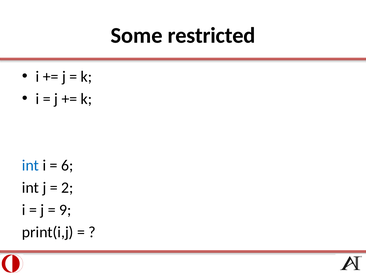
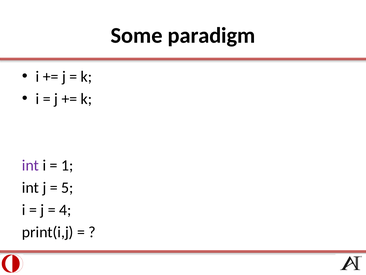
restricted: restricted -> paradigm (211, 35)
int colour: blue -> purple (30, 165)
6: 6 -> 1 (67, 165)
2: 2 -> 5 (67, 187)
9: 9 -> 4 (65, 209)
